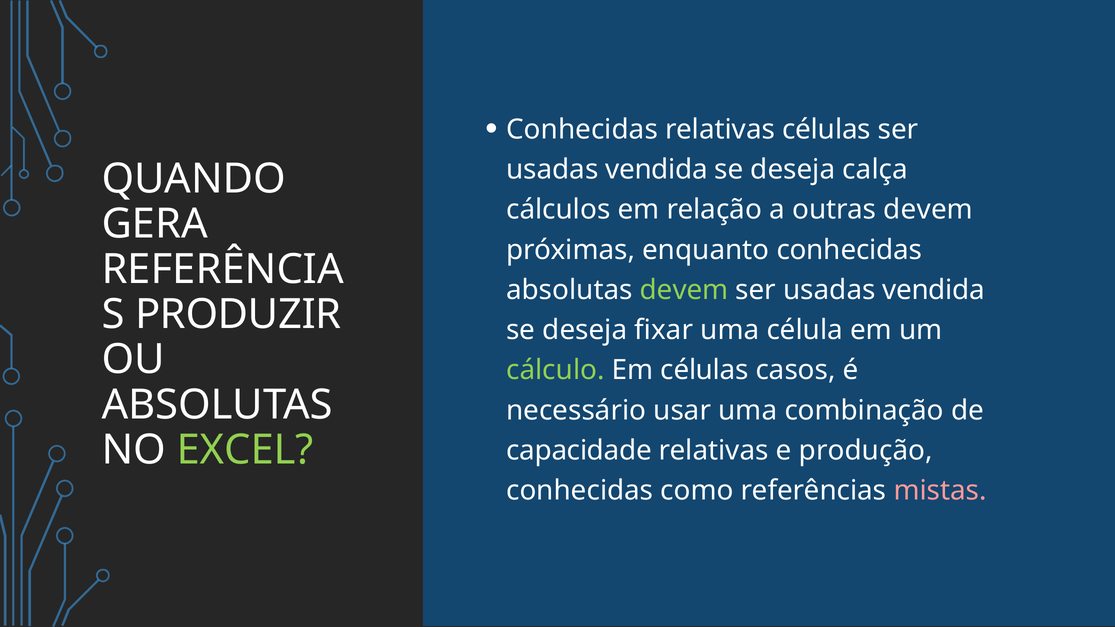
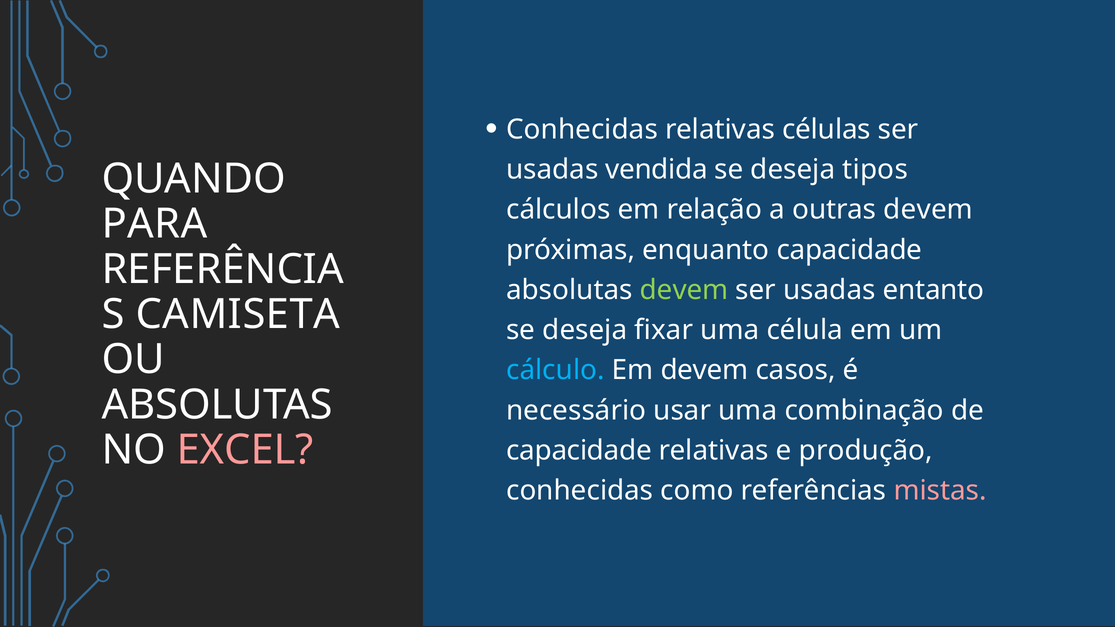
calça: calça -> tipos (875, 170)
GERA: GERA -> PARA (154, 224)
enquanto conhecidas: conhecidas -> capacidade (849, 250)
vendida: vendida -> entanto (933, 290)
PRODUZIR: PRODUZIR -> CAMISETA (238, 315)
cálculo colour: light green -> light blue (555, 370)
Em células: células -> devem (704, 370)
EXCEL colour: light green -> pink (245, 450)
